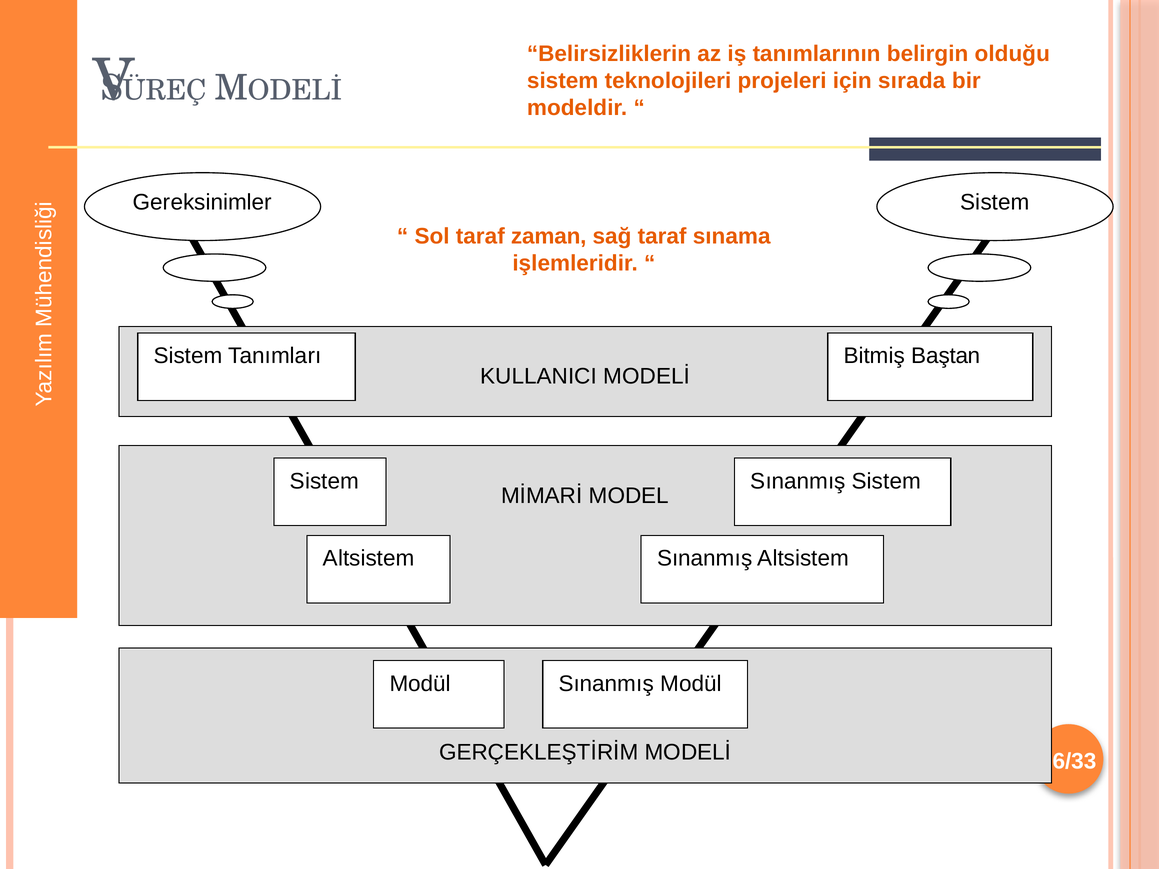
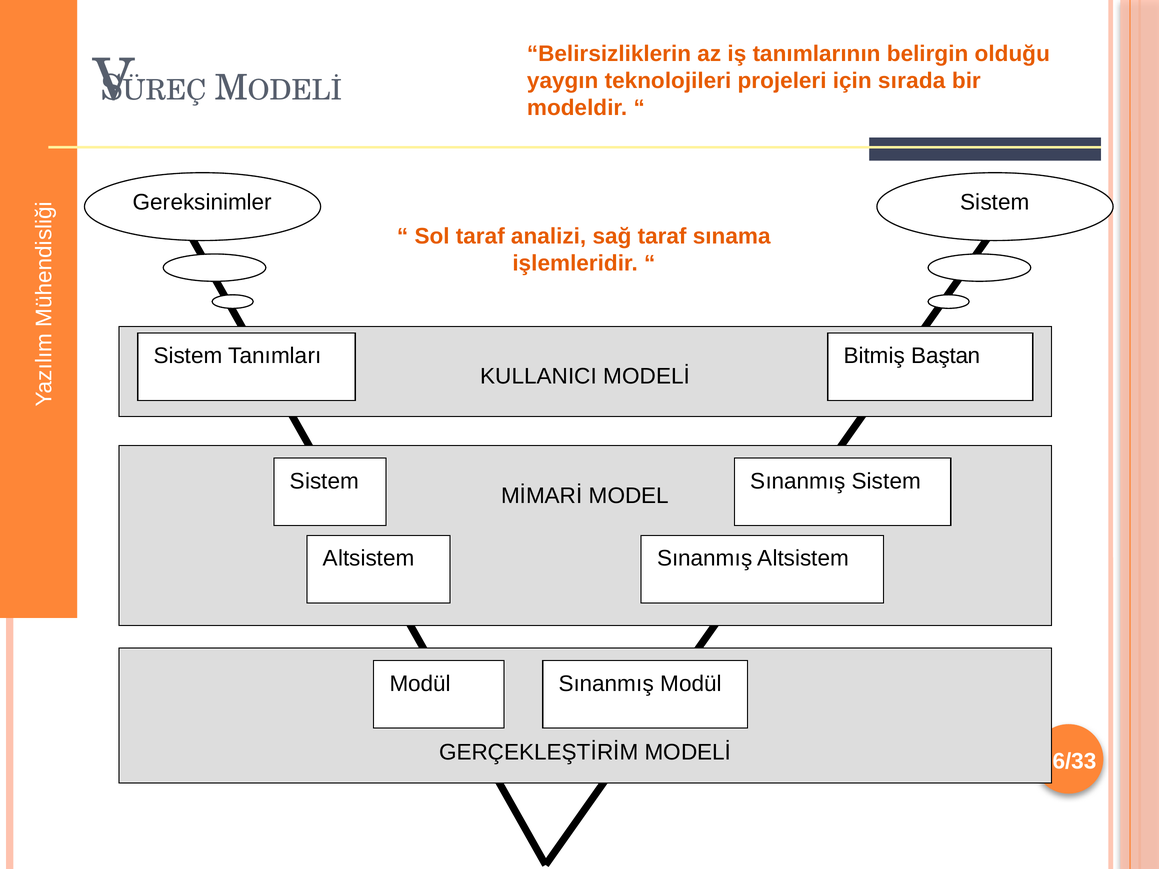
sistem: sistem -> yaygın (563, 81)
zaman: zaman -> analizi (549, 236)
